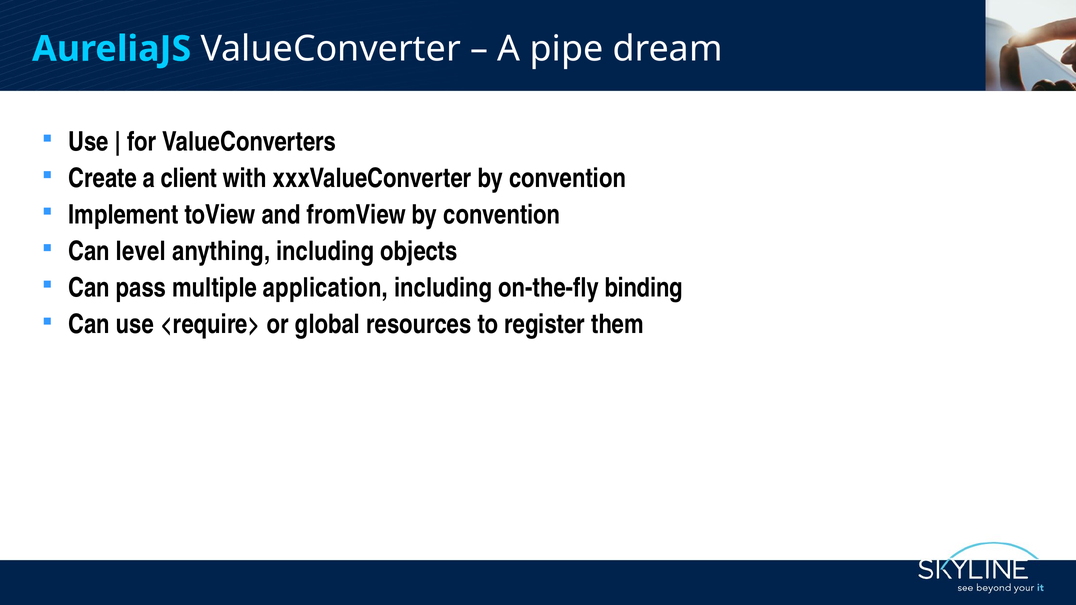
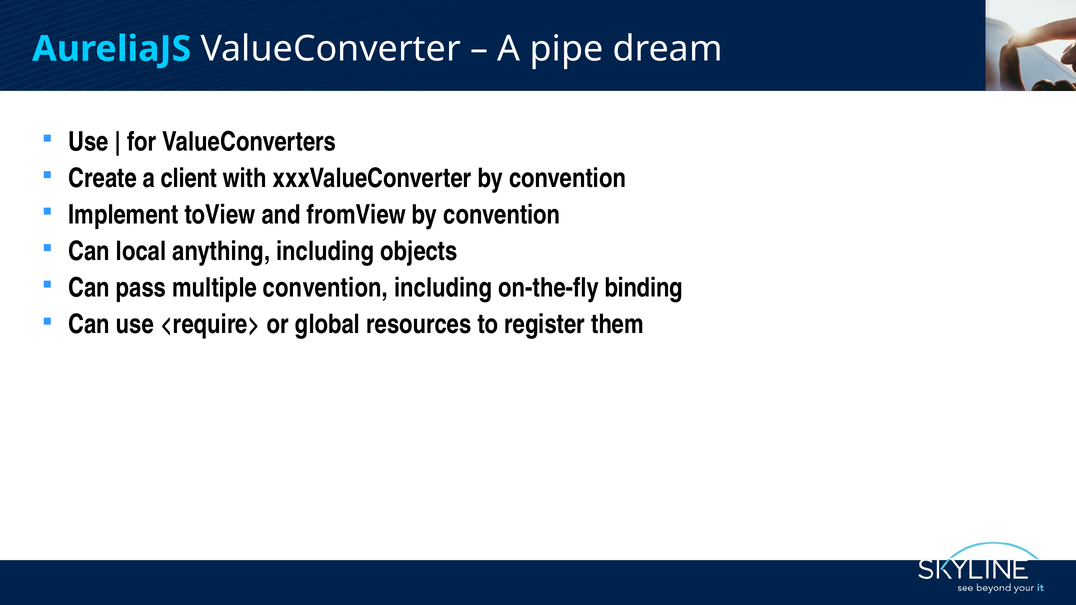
level: level -> local (141, 252)
multiple application: application -> convention (325, 288)
